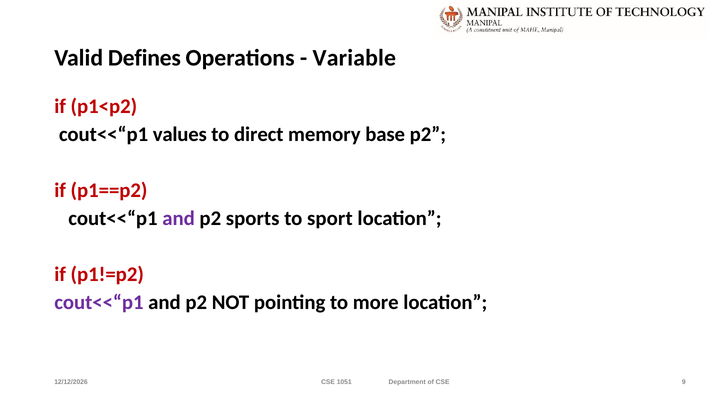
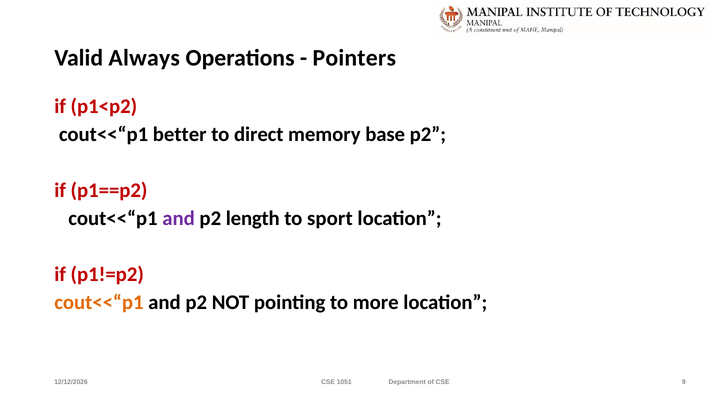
Defines: Defines -> Always (144, 58)
Variable: Variable -> Pointers (354, 58)
values: values -> better (180, 135)
sports: sports -> length (253, 219)
cout<<“p1 colour: purple -> orange (99, 303)
